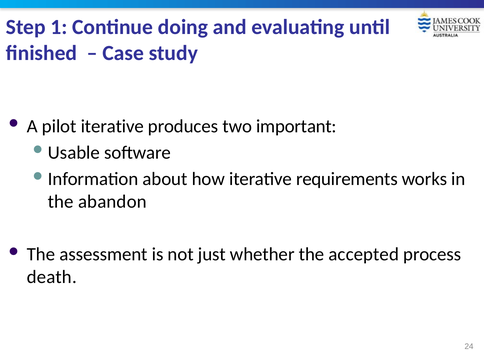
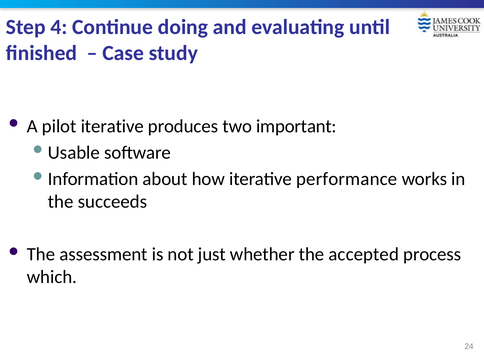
1: 1 -> 4 (59, 27)
requirements: requirements -> performance (347, 179)
abandon: abandon -> succeeds (112, 201)
death: death -> which (52, 277)
